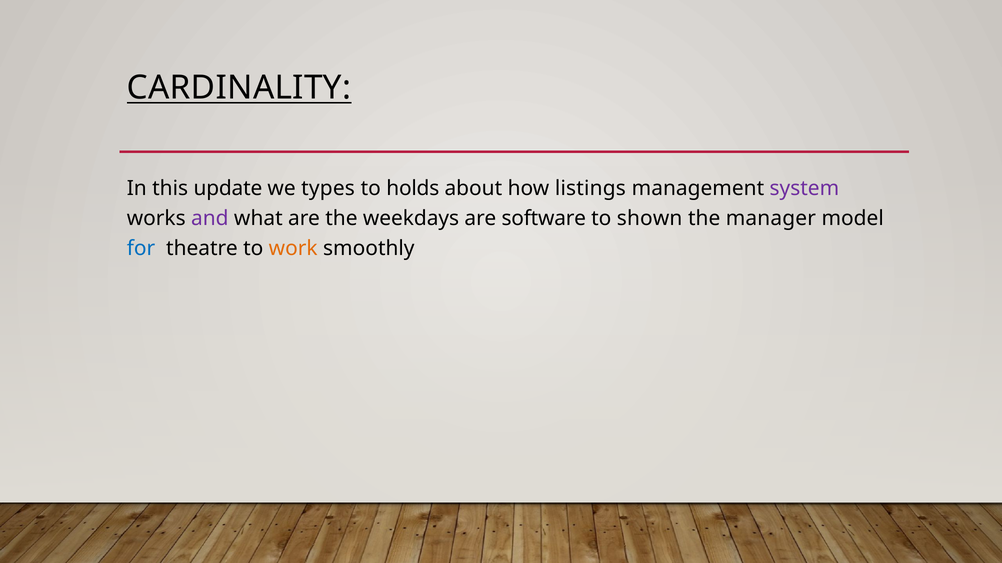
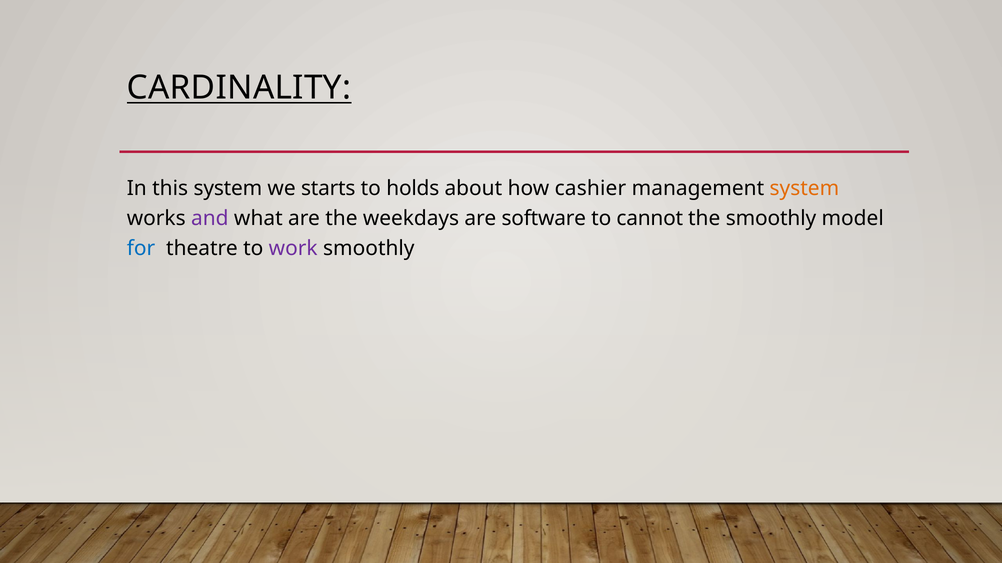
this update: update -> system (228, 188)
types: types -> starts (328, 188)
listings: listings -> cashier (590, 188)
system colour: purple -> orange (804, 188)
shown: shown -> cannot (650, 218)
the manager: manager -> smoothly (771, 218)
work colour: orange -> purple (293, 249)
